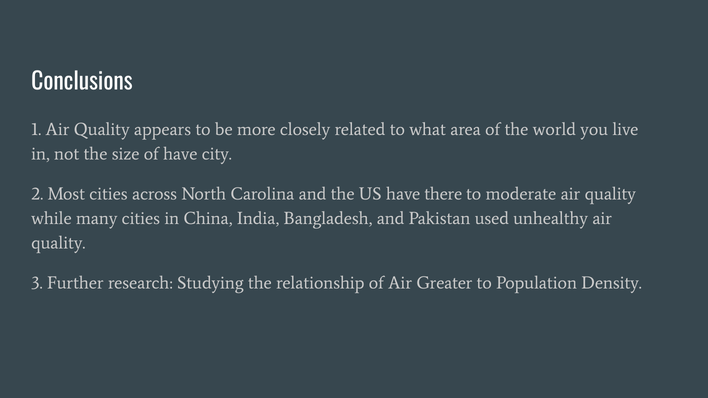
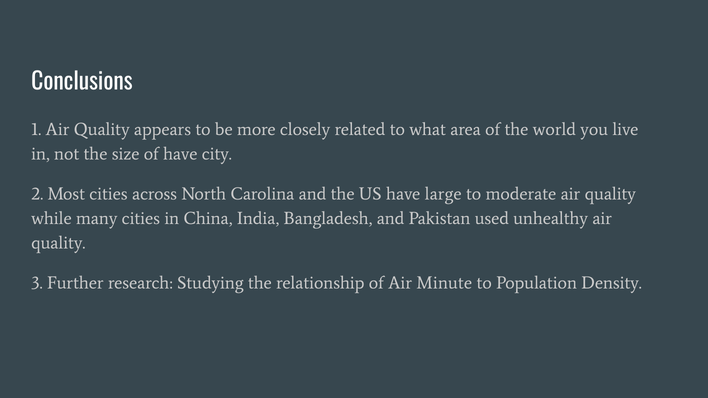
there: there -> large (443, 194)
Greater: Greater -> Minute (444, 283)
